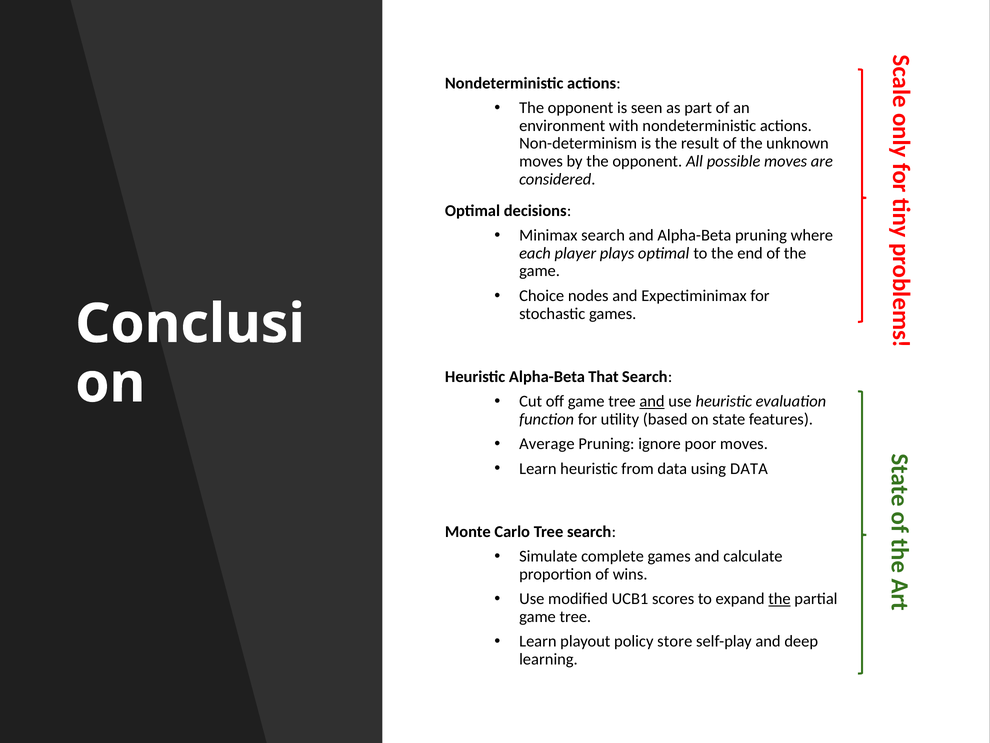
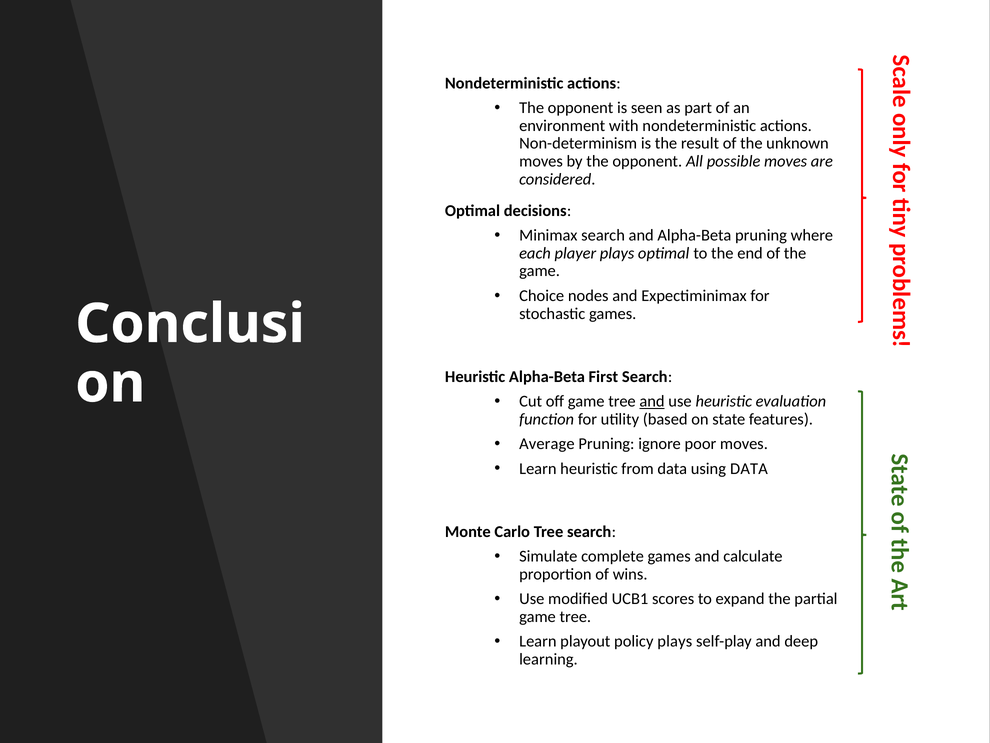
That: That -> First (603, 376)
the underline: present -> none (779, 599)
policy store: store -> plays (675, 641)
